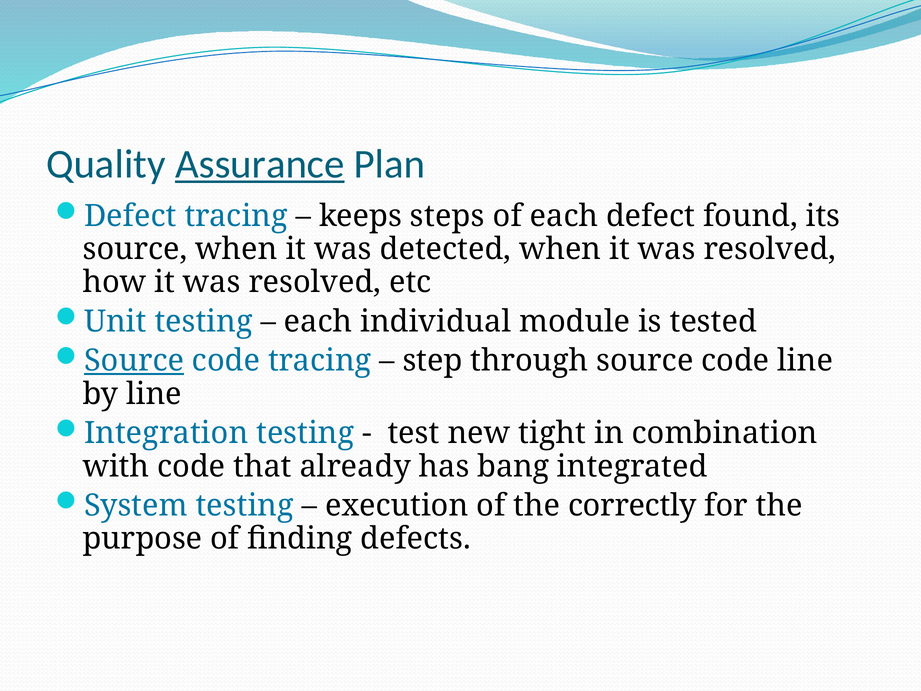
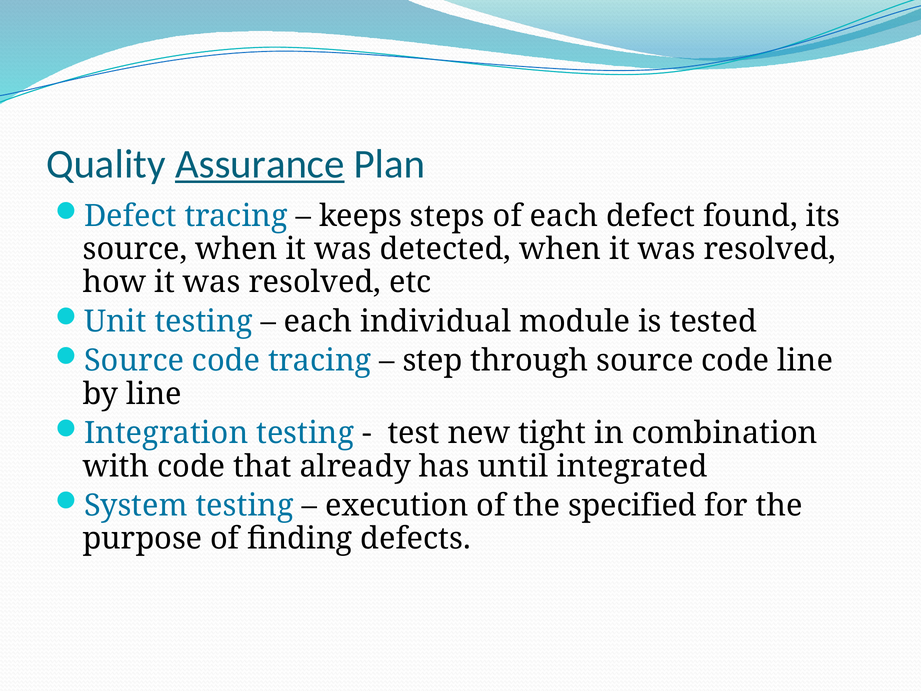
Source underline: present -> none (134, 361)
bang: bang -> until (513, 466)
correctly: correctly -> specified (632, 506)
